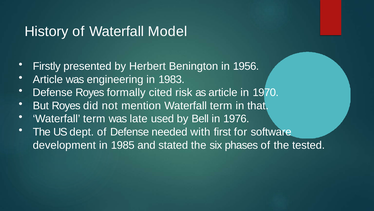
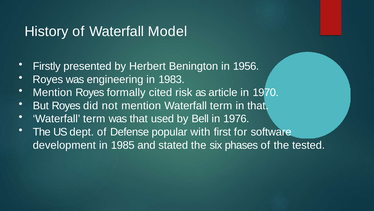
Article: Article -> Royes (48, 79)
Defense: Defense -> Mention (52, 92)
was late: late -> that (139, 119)
needed: needed -> popular (169, 132)
